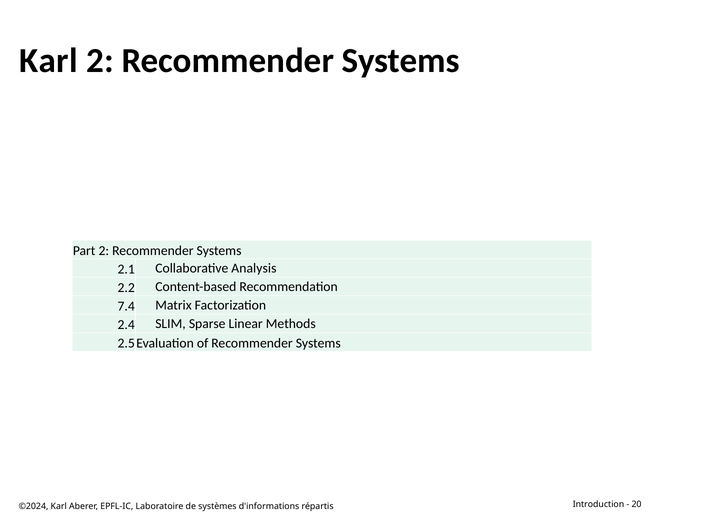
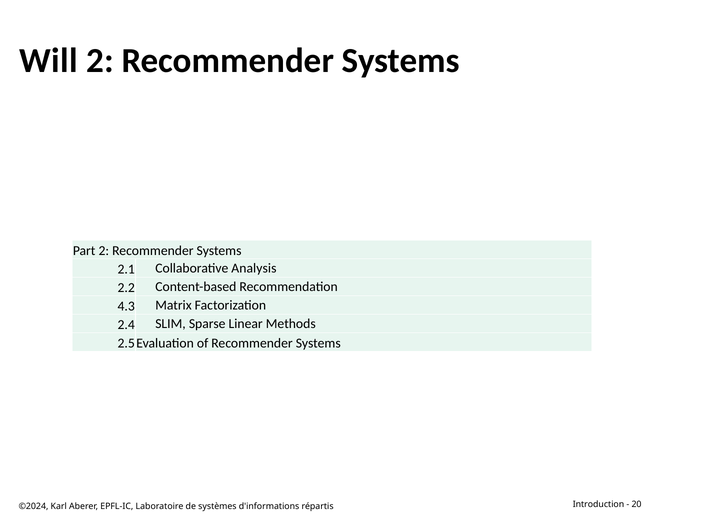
Karl: Karl -> Will (48, 61)
7.4: 7.4 -> 4.3 (126, 306)
